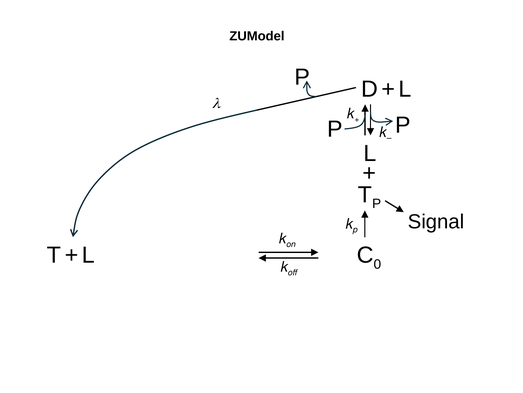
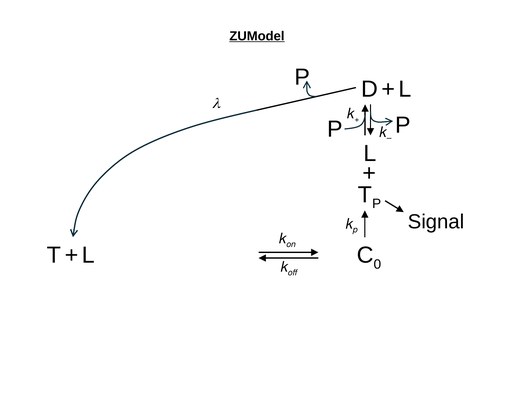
ZUModel underline: none -> present (257, 36)
